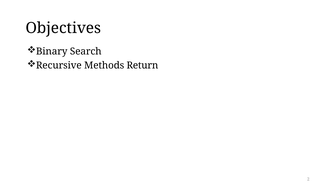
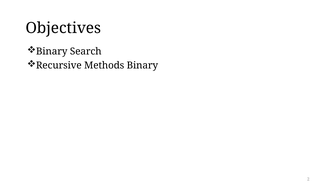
Methods Return: Return -> Binary (142, 66)
